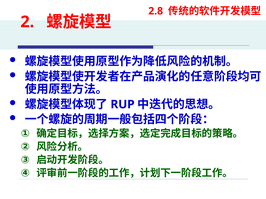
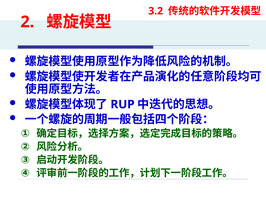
2.8: 2.8 -> 3.2 (156, 11)
